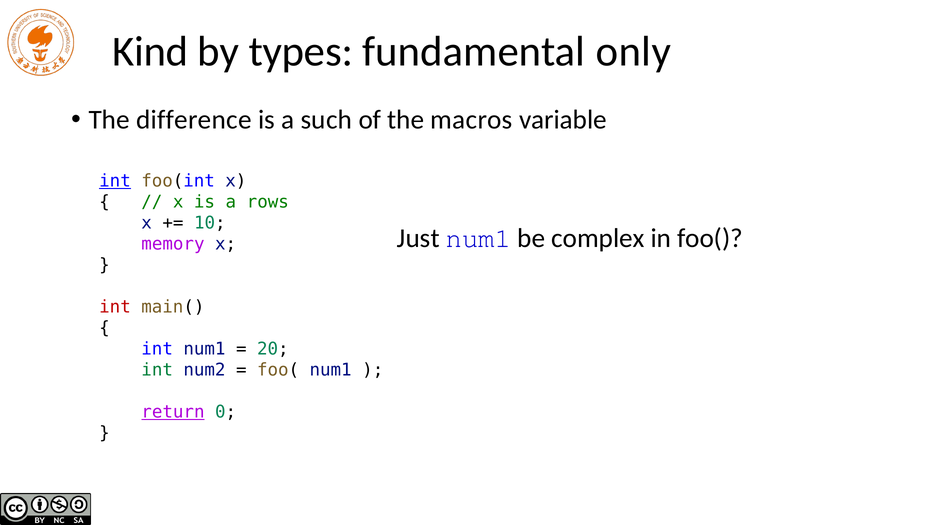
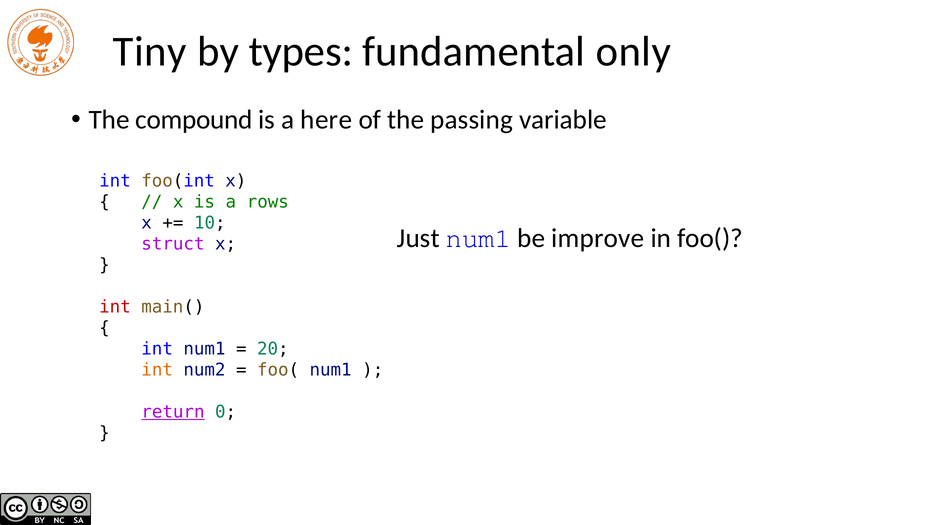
Kind: Kind -> Tiny (150, 52)
difference: difference -> compound (194, 120)
such: such -> here (326, 120)
macros: macros -> passing (472, 120)
int underline: present -> none (115, 181)
complex: complex -> improve (598, 238)
memory: memory -> struct (173, 244)
int colour: green -> orange (157, 370)
